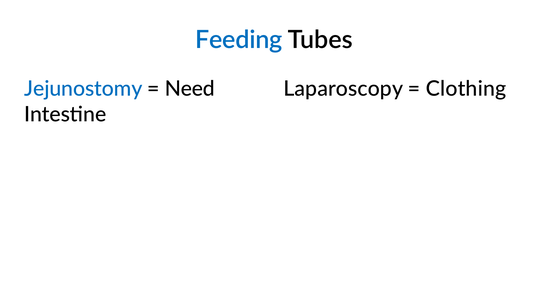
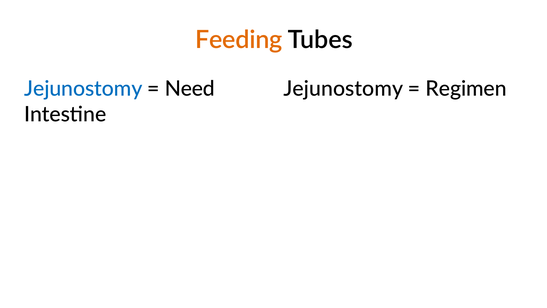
Feeding colour: blue -> orange (239, 40)
Laparoscopy: Laparoscopy -> Jejunostomy (343, 89)
Clothing: Clothing -> Regimen (466, 89)
